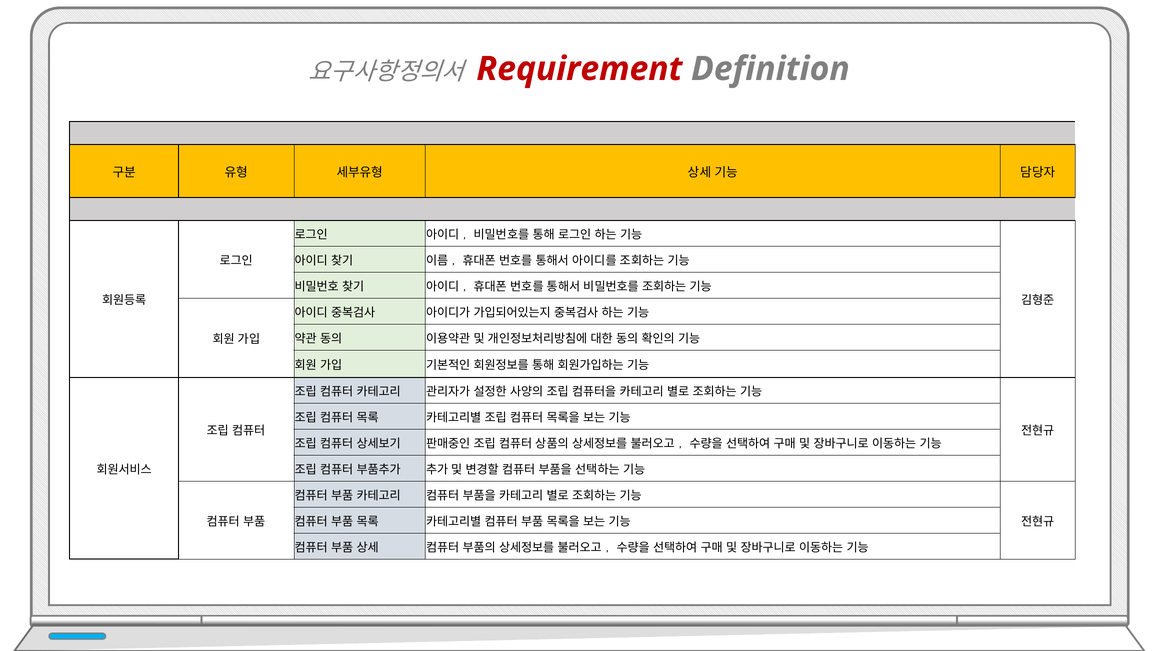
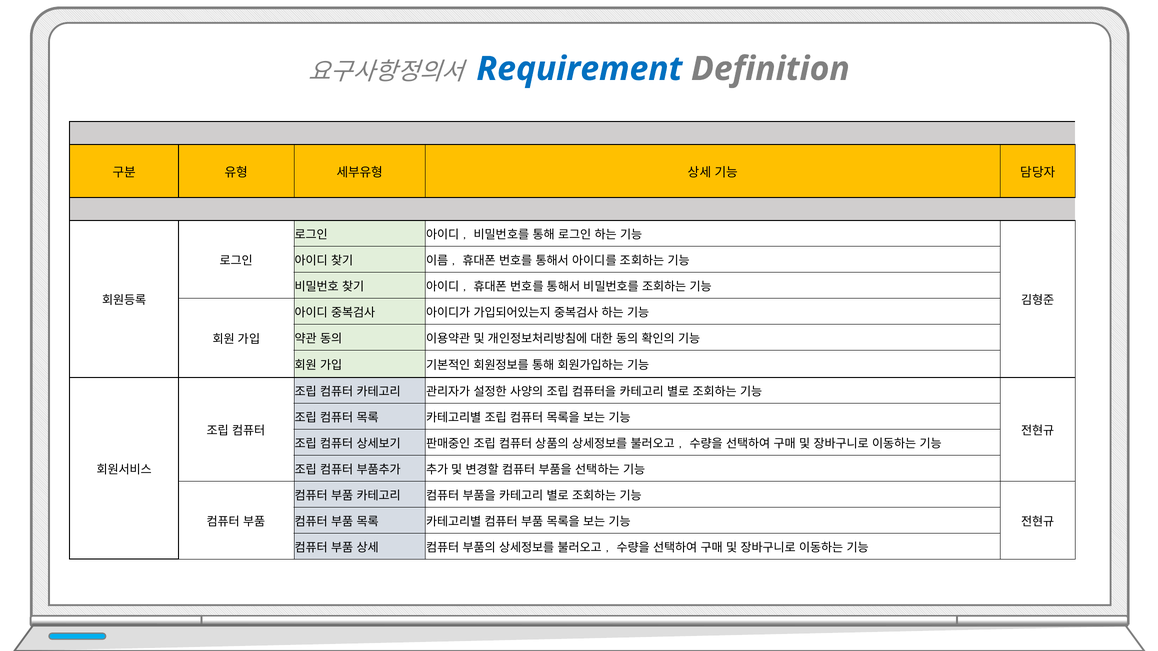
Requirement colour: red -> blue (579, 69)
